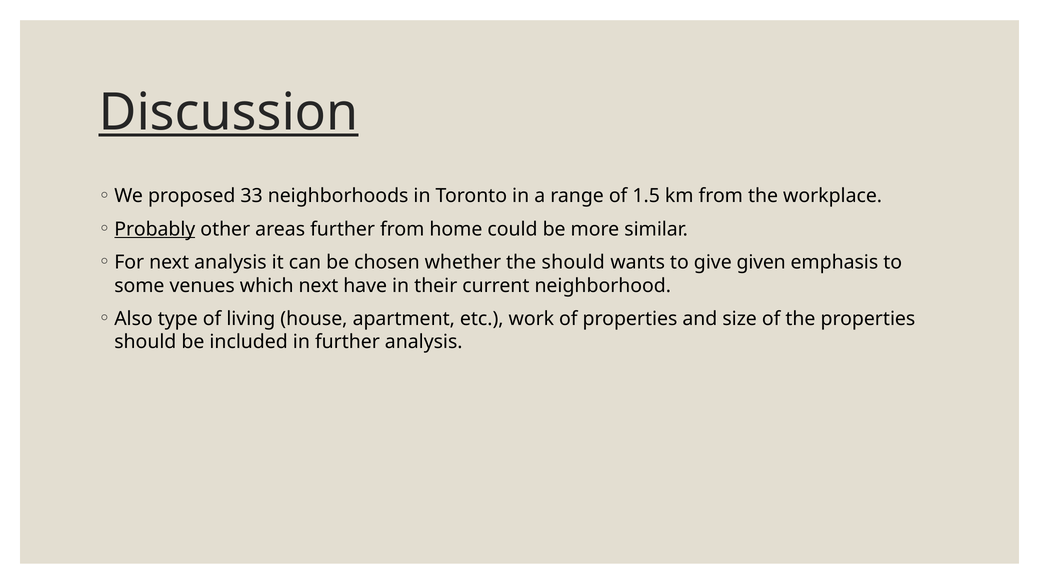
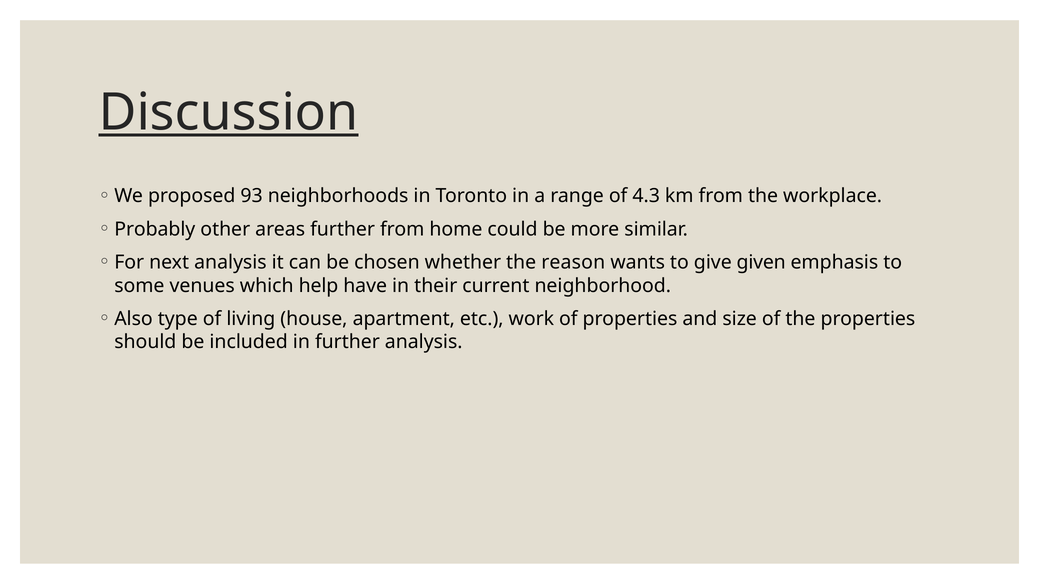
33: 33 -> 93 (252, 196)
1.5: 1.5 -> 4.3 (646, 196)
Probably underline: present -> none (155, 229)
the should: should -> reason (573, 262)
which next: next -> help (318, 286)
